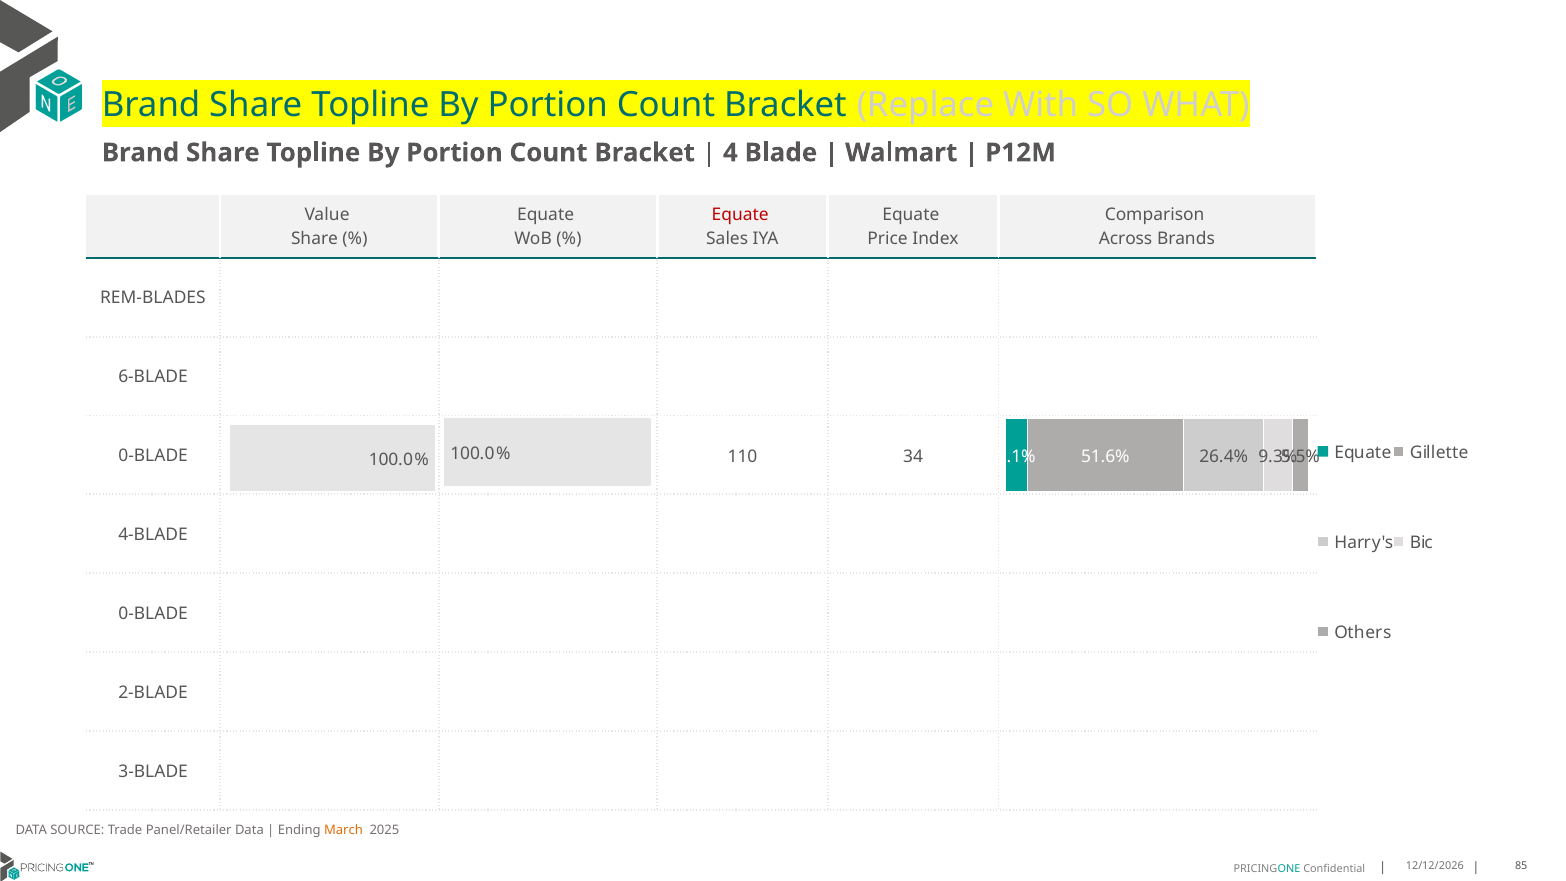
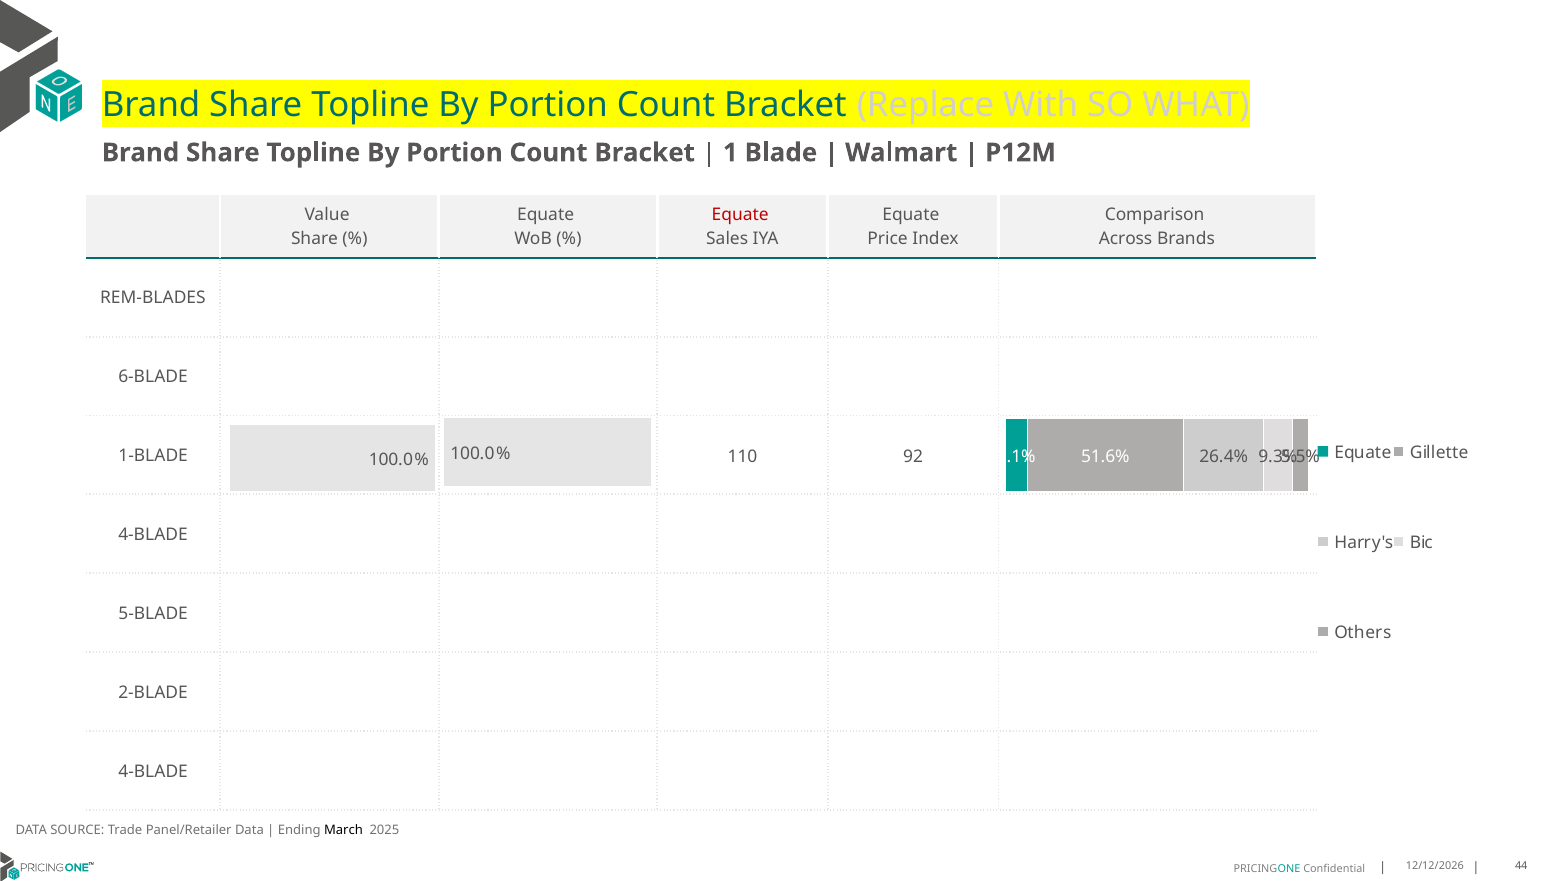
4: 4 -> 1 (730, 153)
0-BLADE: 0-BLADE -> 1-BLADE (153, 456)
34: 34 -> 92 (913, 456)
0-BLADE: 0-BLADE -> 5-BLADE (153, 614)
3-BLADE: 3-BLADE -> 4-BLADE (153, 771)
March colour: orange -> black (343, 830)
85: 85 -> 44 (1521, 866)
